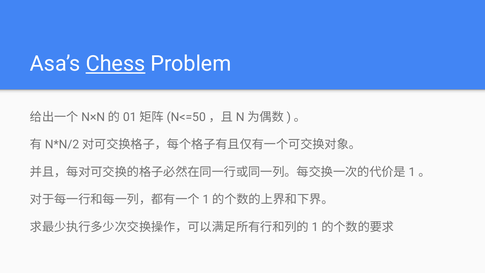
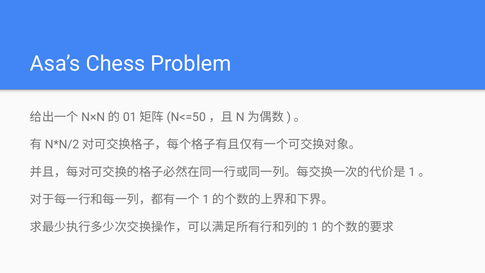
Chess underline: present -> none (115, 64)
